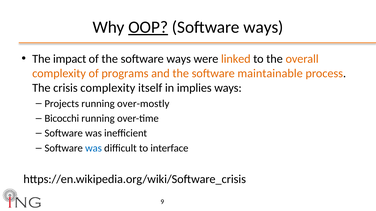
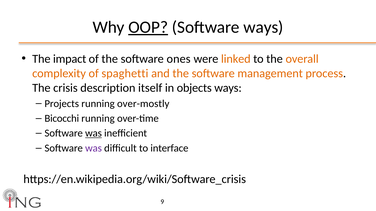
the software ways: ways -> ones (179, 59)
programs: programs -> spaghetti (125, 73)
maintainable: maintainable -> management (270, 73)
crisis complexity: complexity -> description (108, 88)
implies: implies -> objects (194, 88)
was underline: none -> present (93, 134)
was colour: blue -> purple (93, 148)
